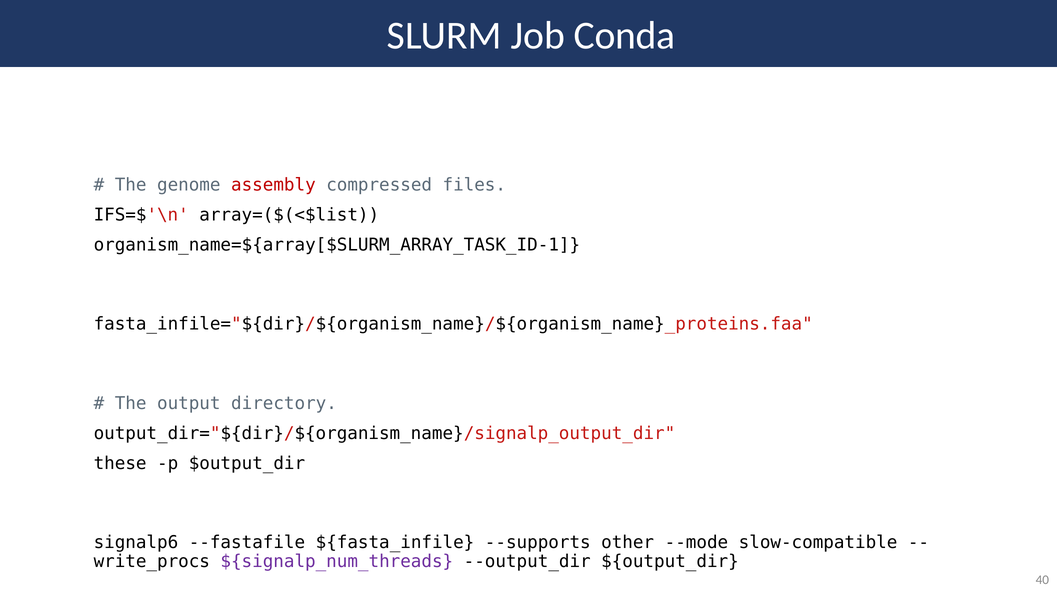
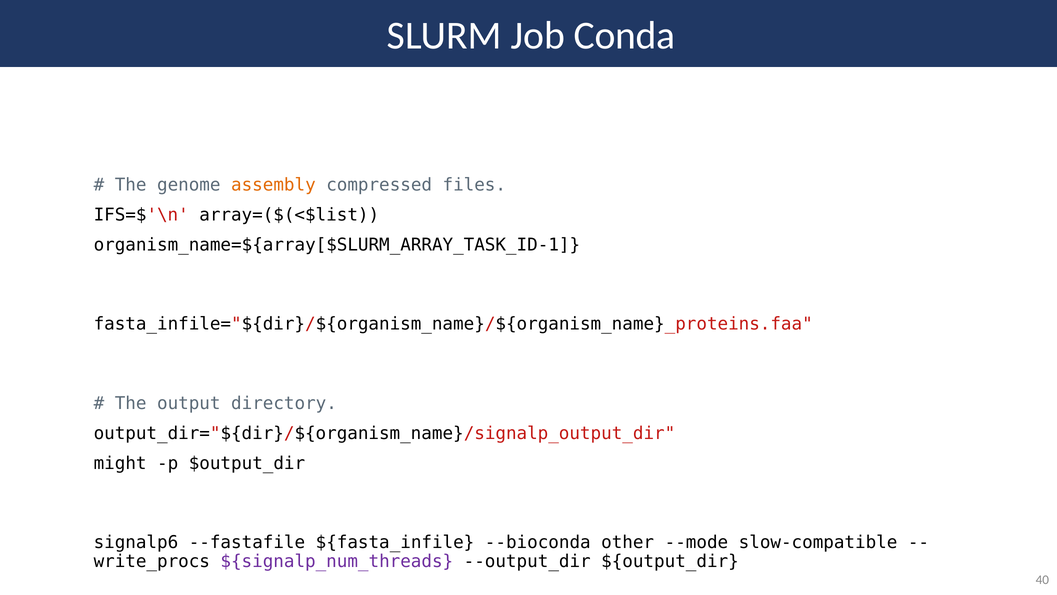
assembly colour: red -> orange (273, 185)
these: these -> might (120, 463)
--supports: --supports -> --bioconda (538, 542)
